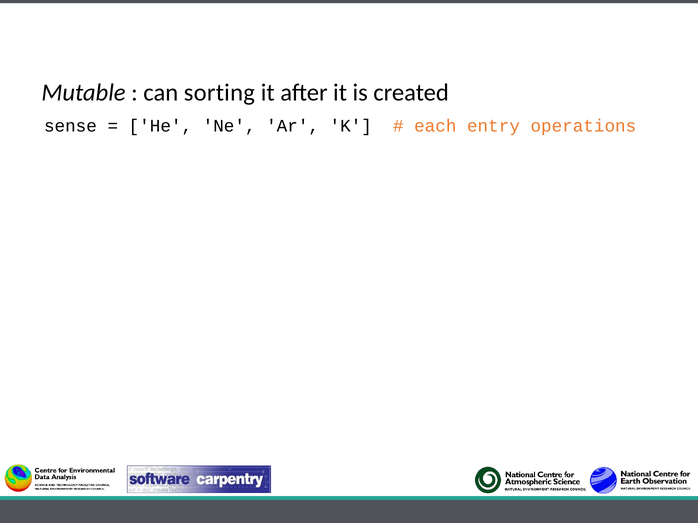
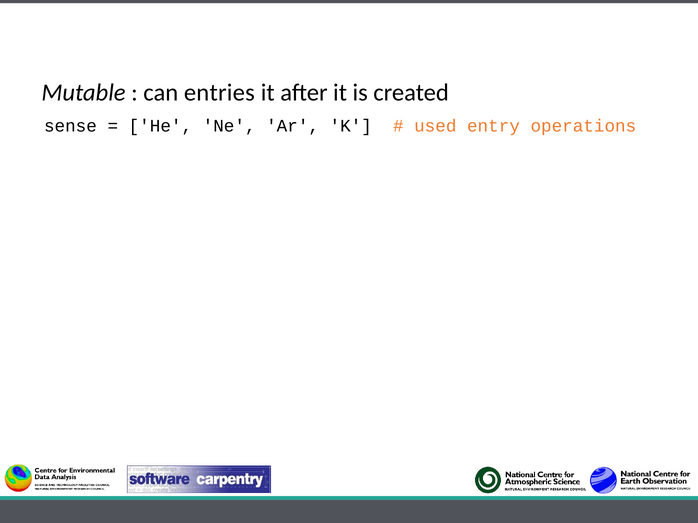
sorting: sorting -> entries (219, 93)
each: each -> used (435, 126)
